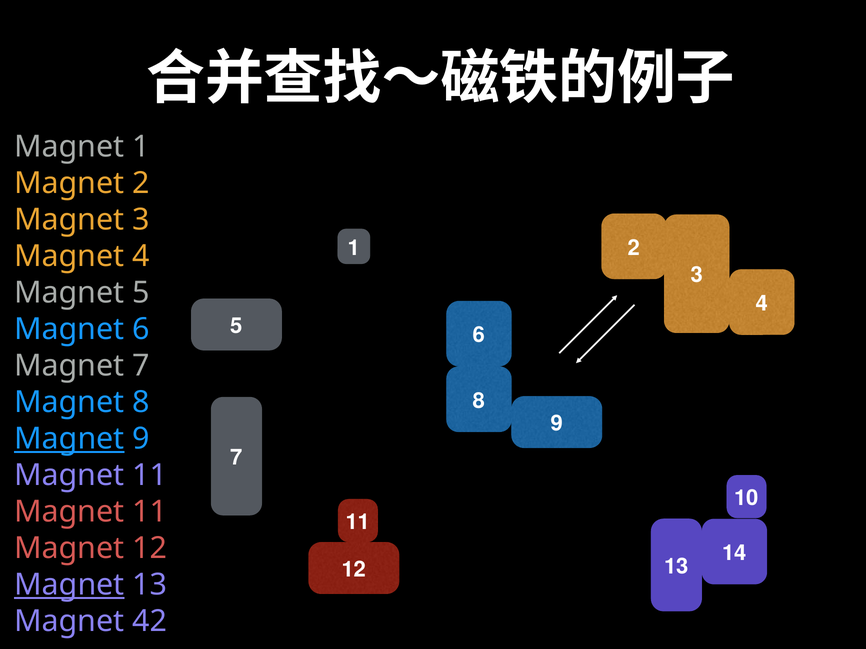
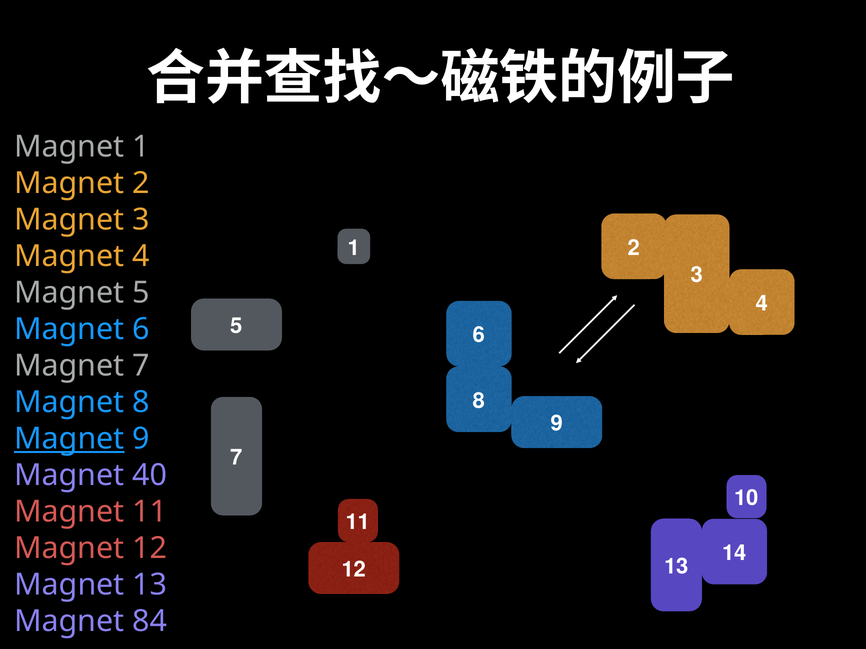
11: 11 -> 40 (150, 476)
Magnet underline: present -> none (69, 585)
42: 42 -> 84 (150, 622)
